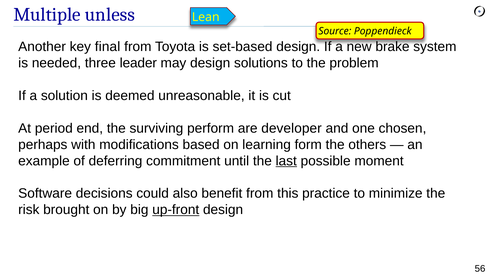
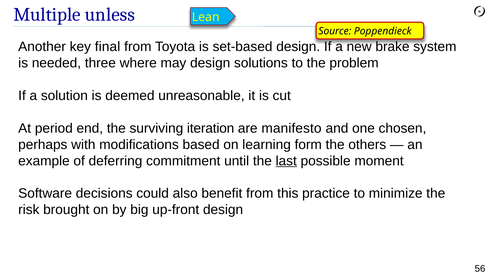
leader: leader -> where (138, 63)
perform: perform -> iteration (211, 129)
developer: developer -> manifesto (291, 129)
up-front underline: present -> none (176, 210)
